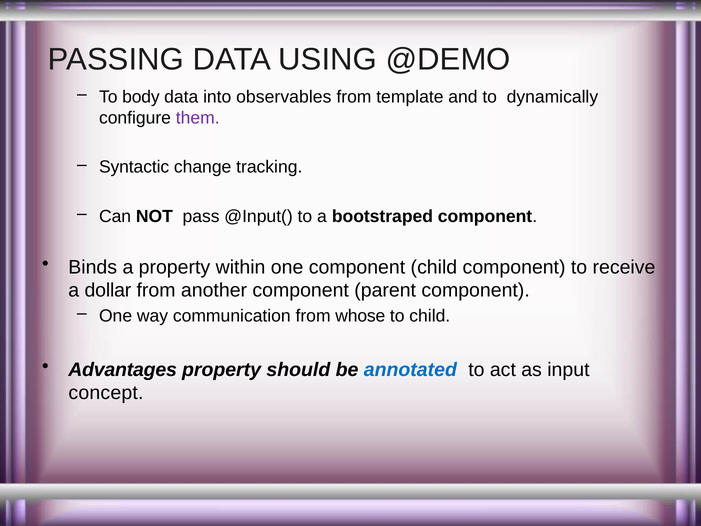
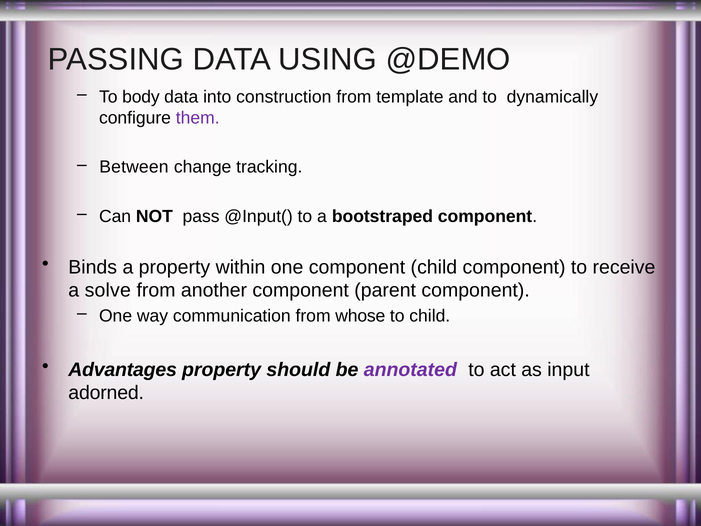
observables: observables -> construction (284, 97)
Syntactic: Syntactic -> Between (134, 167)
dollar: dollar -> solve (108, 290)
annotated colour: blue -> purple (410, 369)
concept: concept -> adorned (106, 393)
